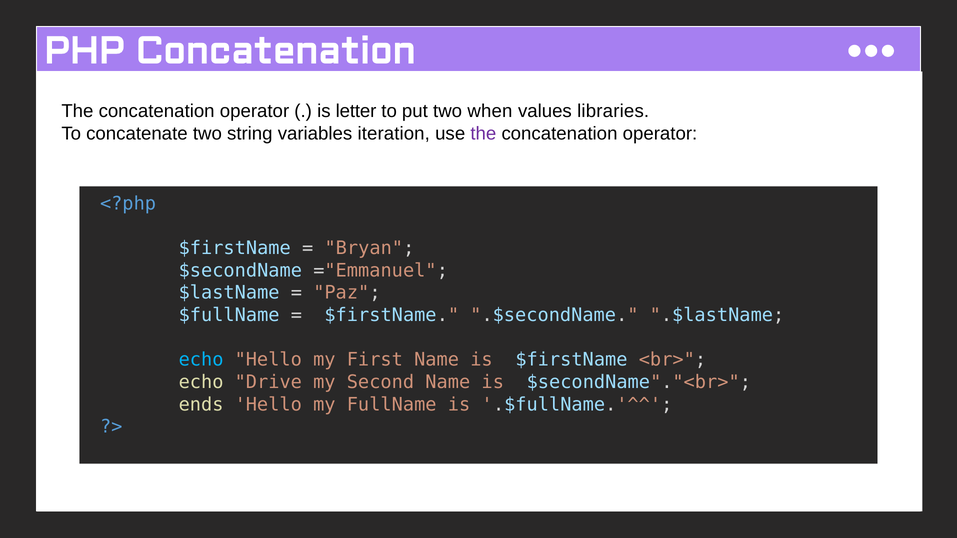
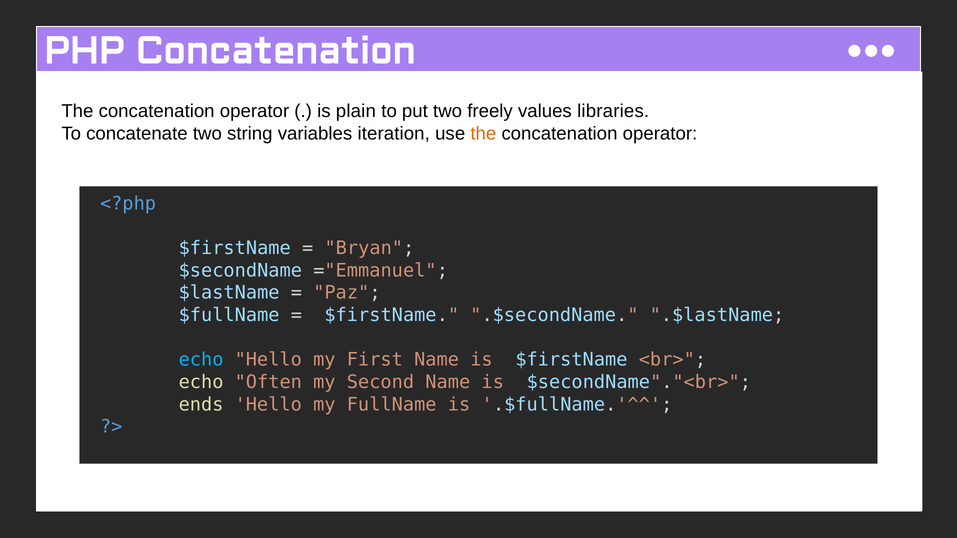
letter: letter -> plain (356, 111)
when: when -> freely (490, 111)
the colour: purple -> orange (483, 134)
Drive: Drive -> Often (268, 382)
